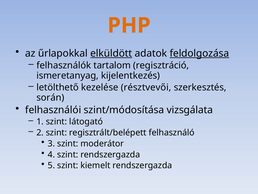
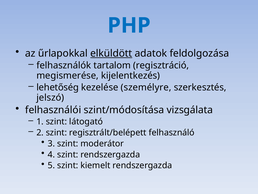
PHP colour: orange -> blue (129, 25)
feldolgozása underline: present -> none (199, 53)
ismeretanyag: ismeretanyag -> megismerése (68, 75)
letölthető: letölthető -> lehetőség (58, 87)
résztvevői: résztvevői -> személyre (146, 87)
során: során -> jelszó (50, 97)
